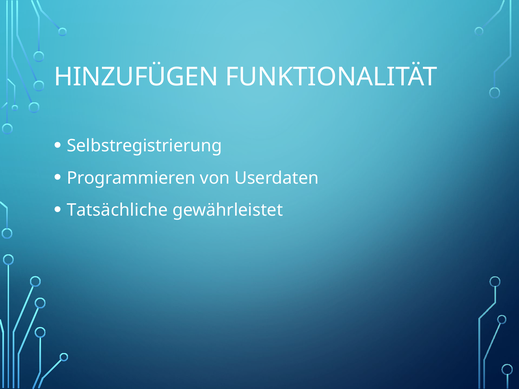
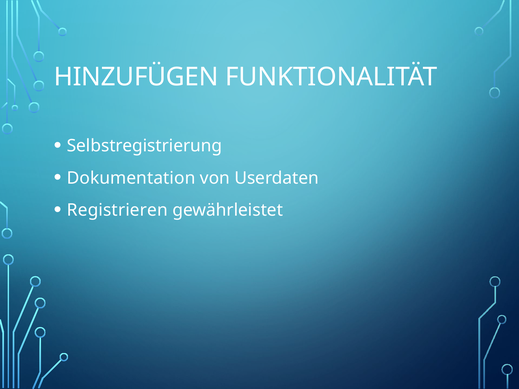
Programmieren: Programmieren -> Dokumentation (131, 178)
Tatsächliche: Tatsächliche -> Registrieren (117, 210)
